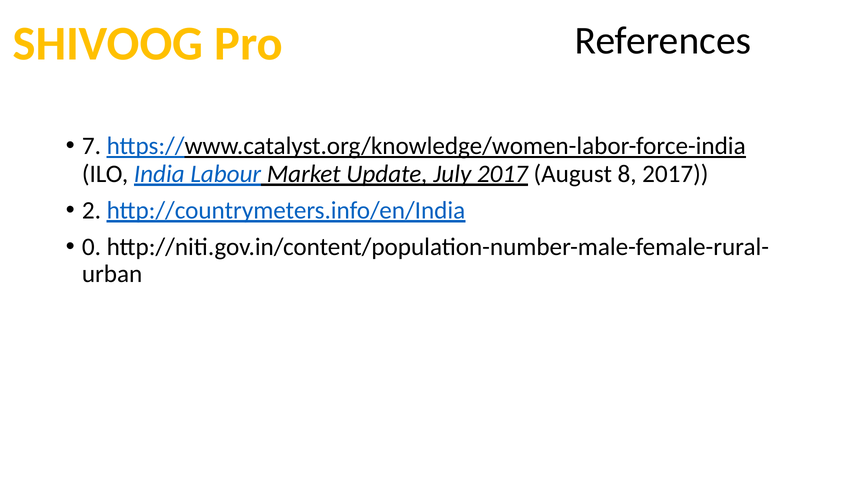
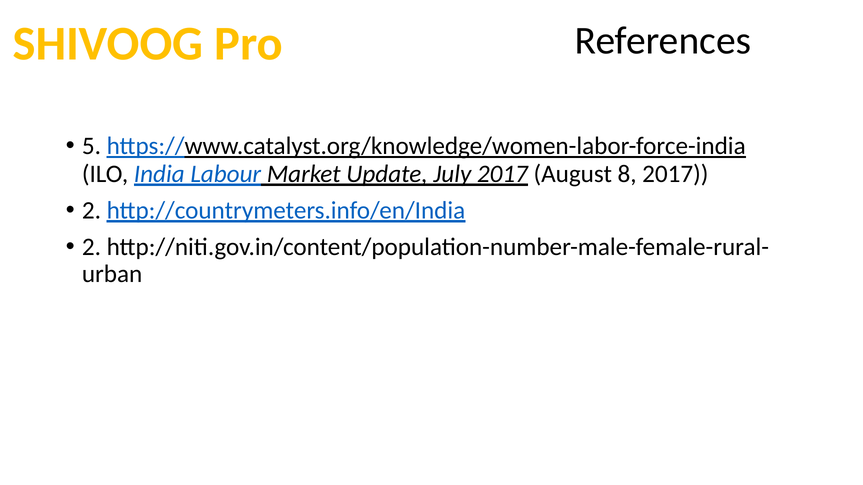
7: 7 -> 5 (92, 146)
0: 0 -> 2 (92, 247)
